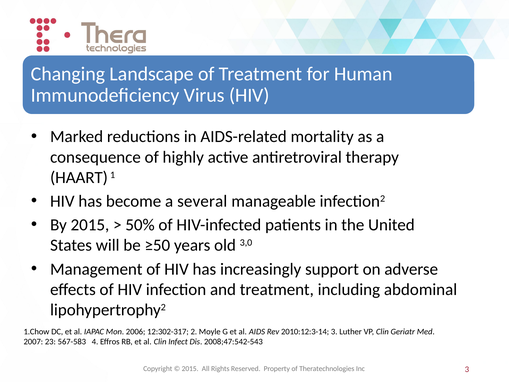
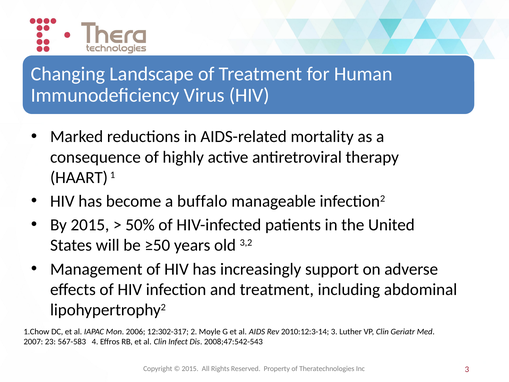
several: several -> buffalo (202, 201)
3,0: 3,0 -> 3,2 (246, 243)
